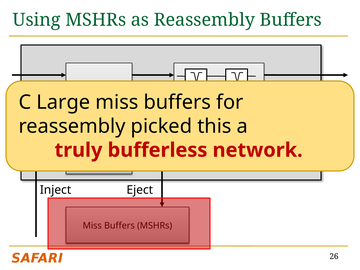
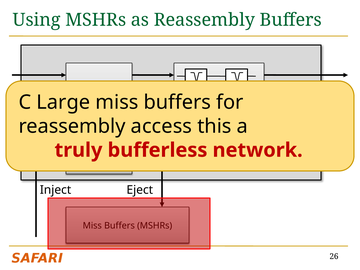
picked: picked -> access (161, 126)
